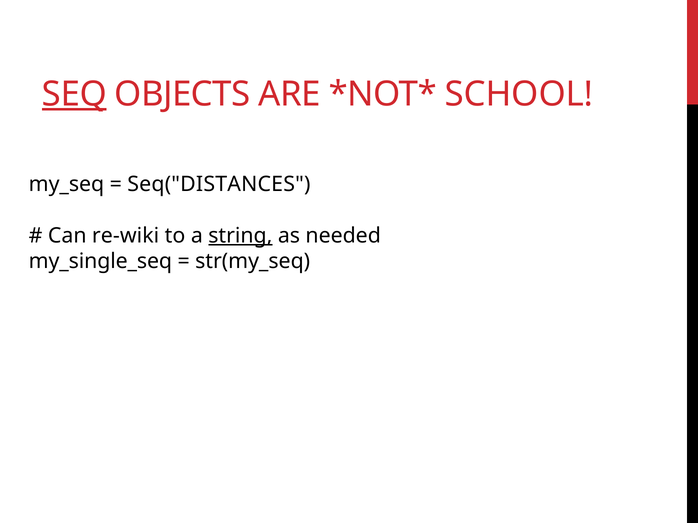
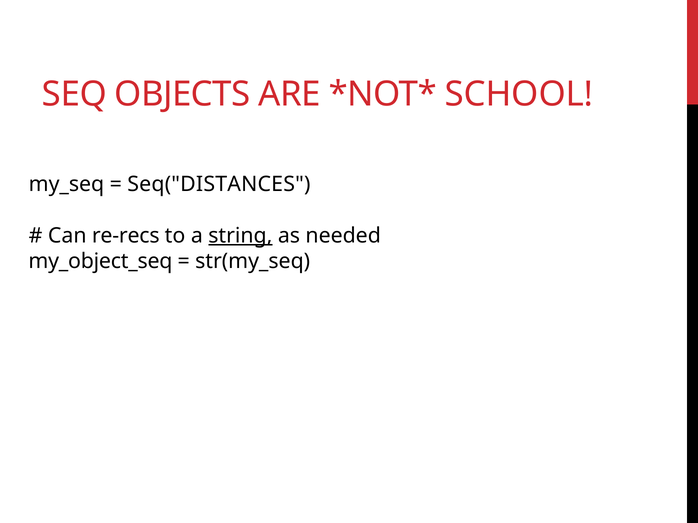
SEQ underline: present -> none (74, 94)
re-wiki: re-wiki -> re-recs (126, 236)
my_single_seq: my_single_seq -> my_object_seq (100, 261)
